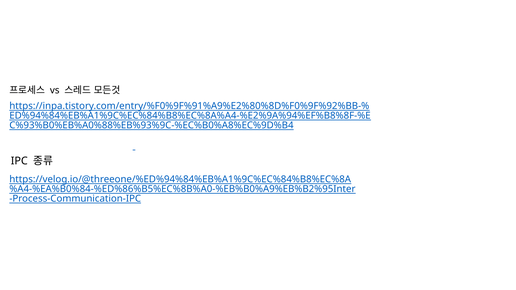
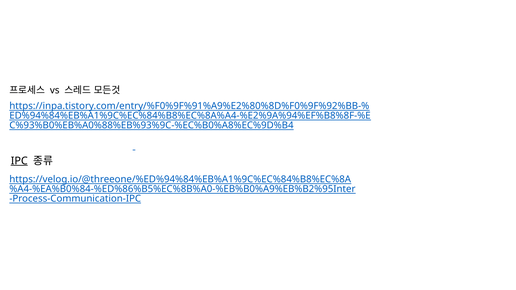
IPC underline: none -> present (19, 161)
